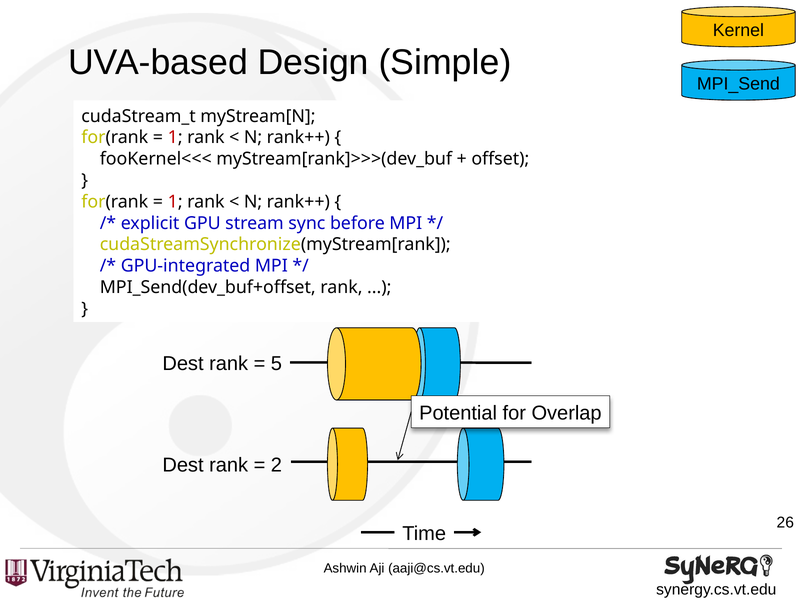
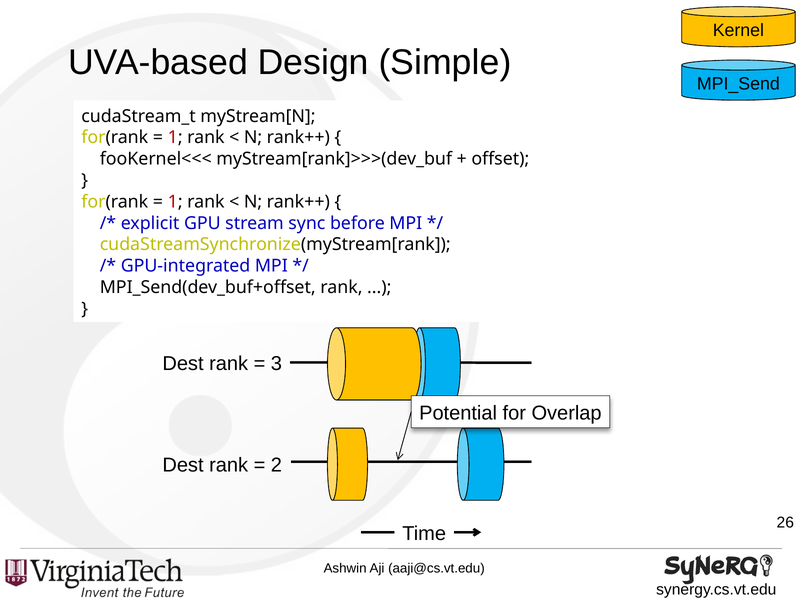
5: 5 -> 3 (276, 364)
